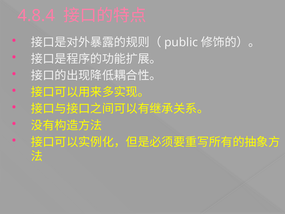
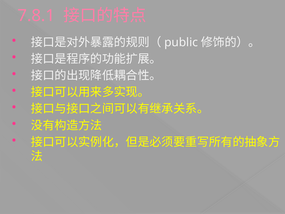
4.8.4: 4.8.4 -> 7.8.1 (36, 16)
